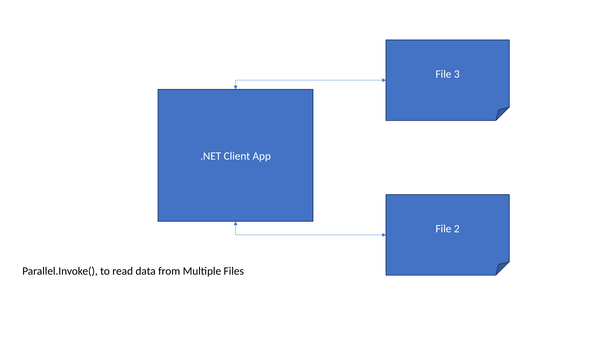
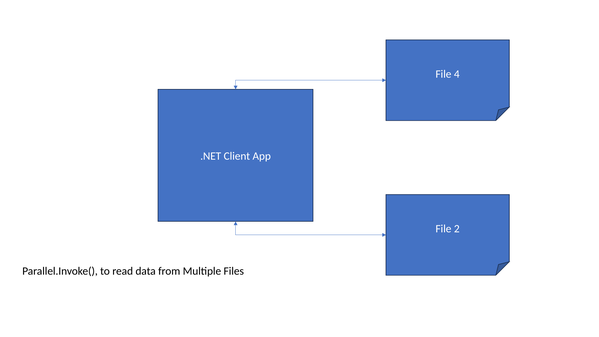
3: 3 -> 4 (457, 74)
